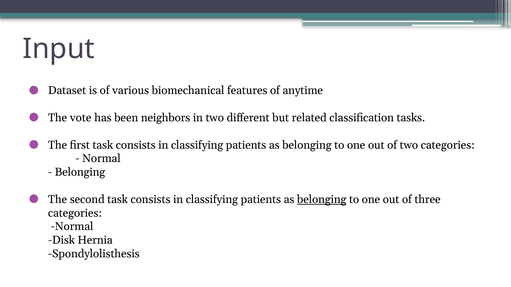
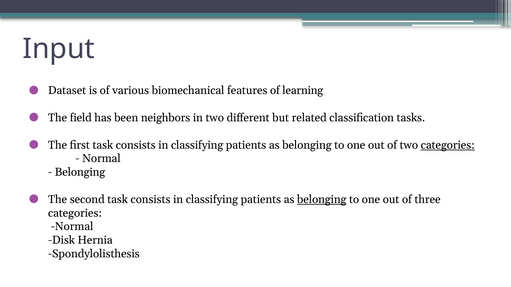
anytime: anytime -> learning (303, 91)
vote: vote -> field (81, 118)
categories underline: none -> present (448, 145)
